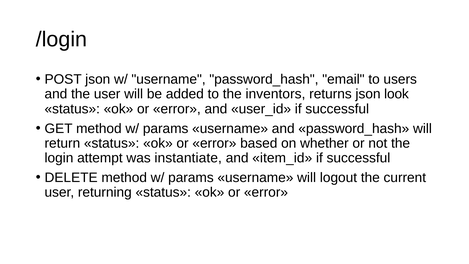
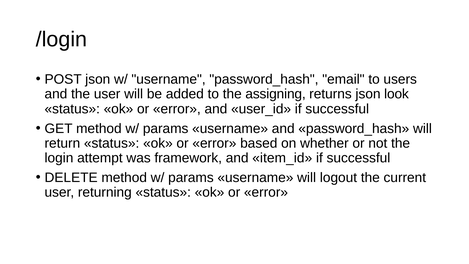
inventors: inventors -> assigning (276, 94)
instantiate: instantiate -> framework (188, 158)
